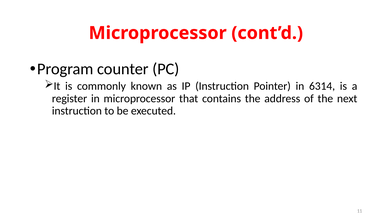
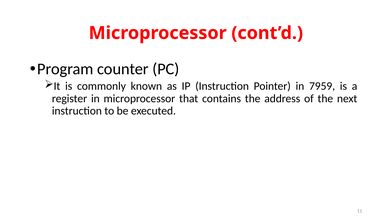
6314: 6314 -> 7959 (322, 86)
